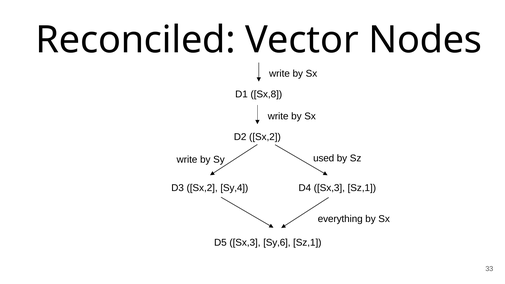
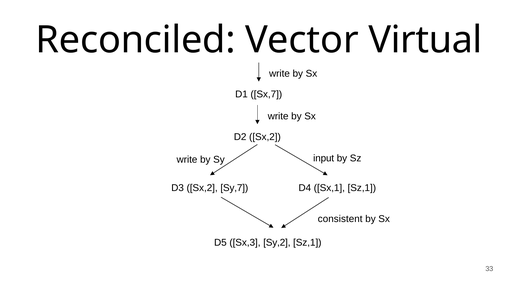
Nodes: Nodes -> Virtual (425, 40)
Sx,8: Sx,8 -> Sx,7 (266, 94)
used: used -> input (324, 158)
Sy,4: Sy,4 -> Sy,7 (234, 188)
D4 Sx,3: Sx,3 -> Sx,1 (329, 188)
everything: everything -> consistent (340, 219)
Sy,6: Sy,6 -> Sy,2 (277, 243)
